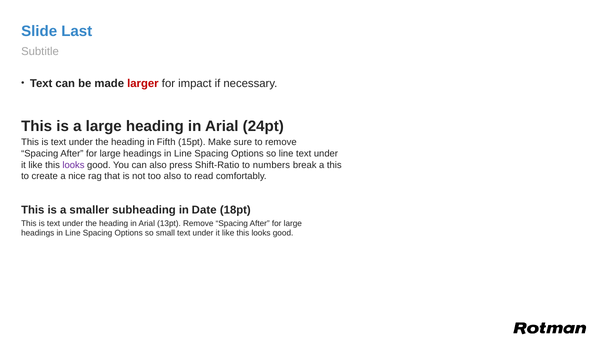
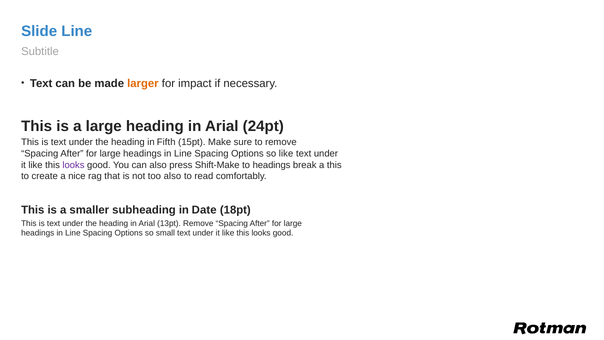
Slide Last: Last -> Line (77, 31)
larger colour: red -> orange (143, 83)
so line: line -> like (286, 153)
Shift-Ratio: Shift-Ratio -> Shift-Make (217, 165)
to numbers: numbers -> headings (272, 165)
